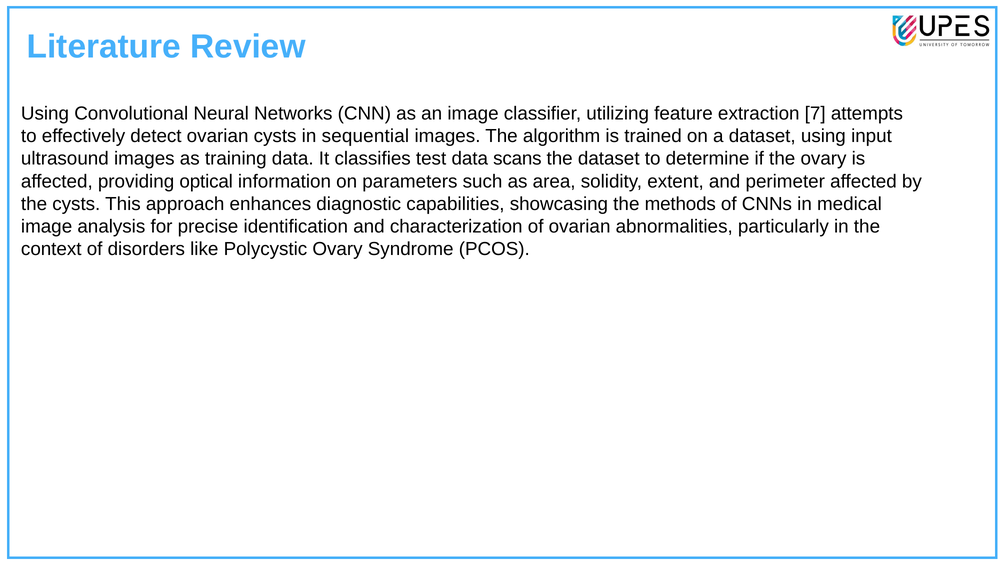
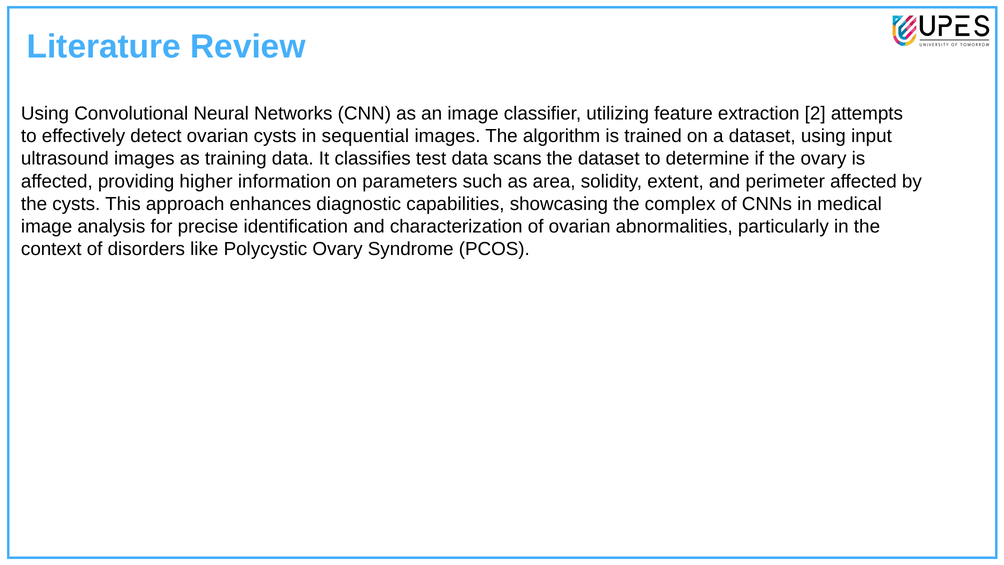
7: 7 -> 2 (815, 114)
optical: optical -> higher (206, 181)
methods: methods -> complex (680, 204)
